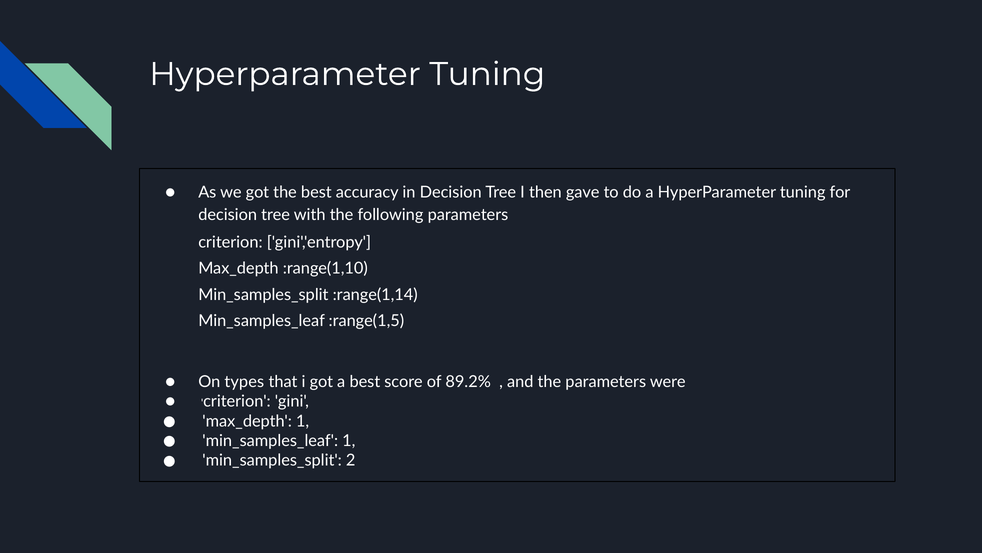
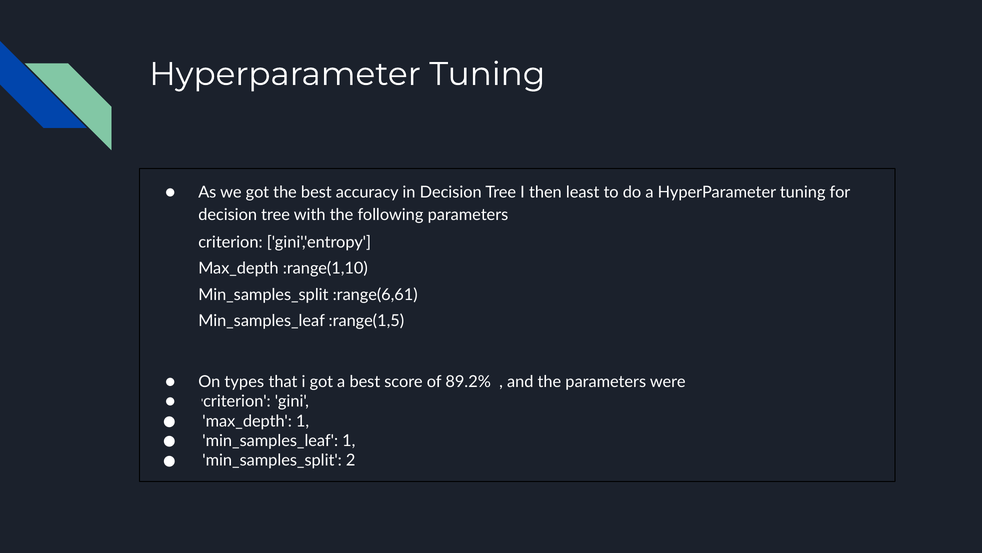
gave: gave -> least (583, 192)
:range(1,14: :range(1,14 -> :range(6,61 (375, 294)
